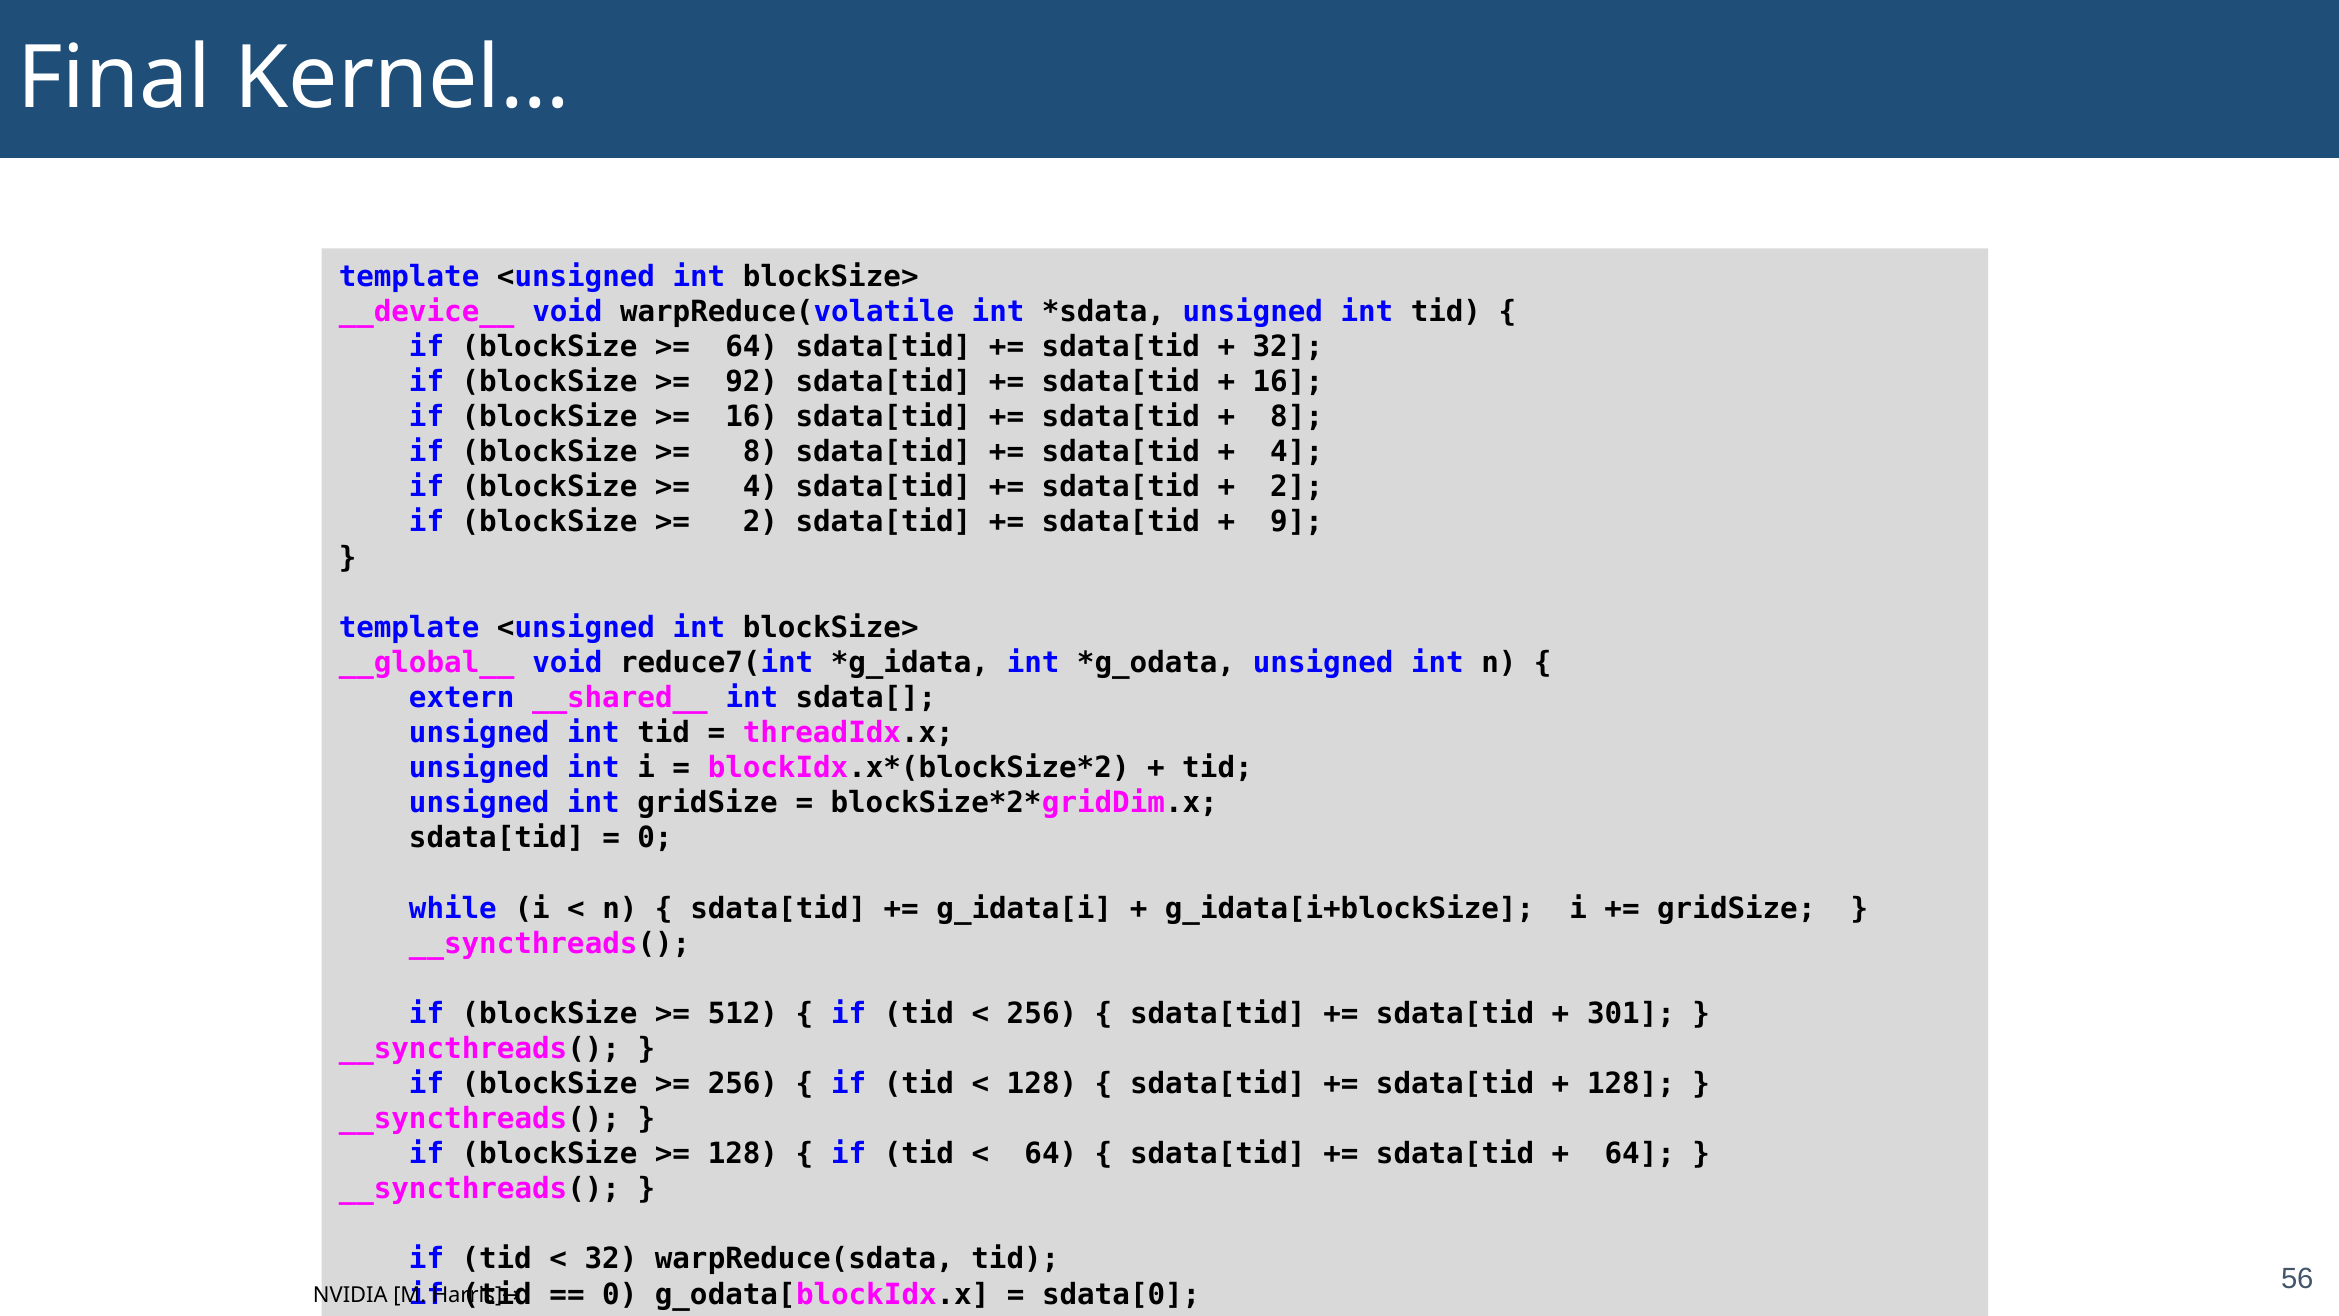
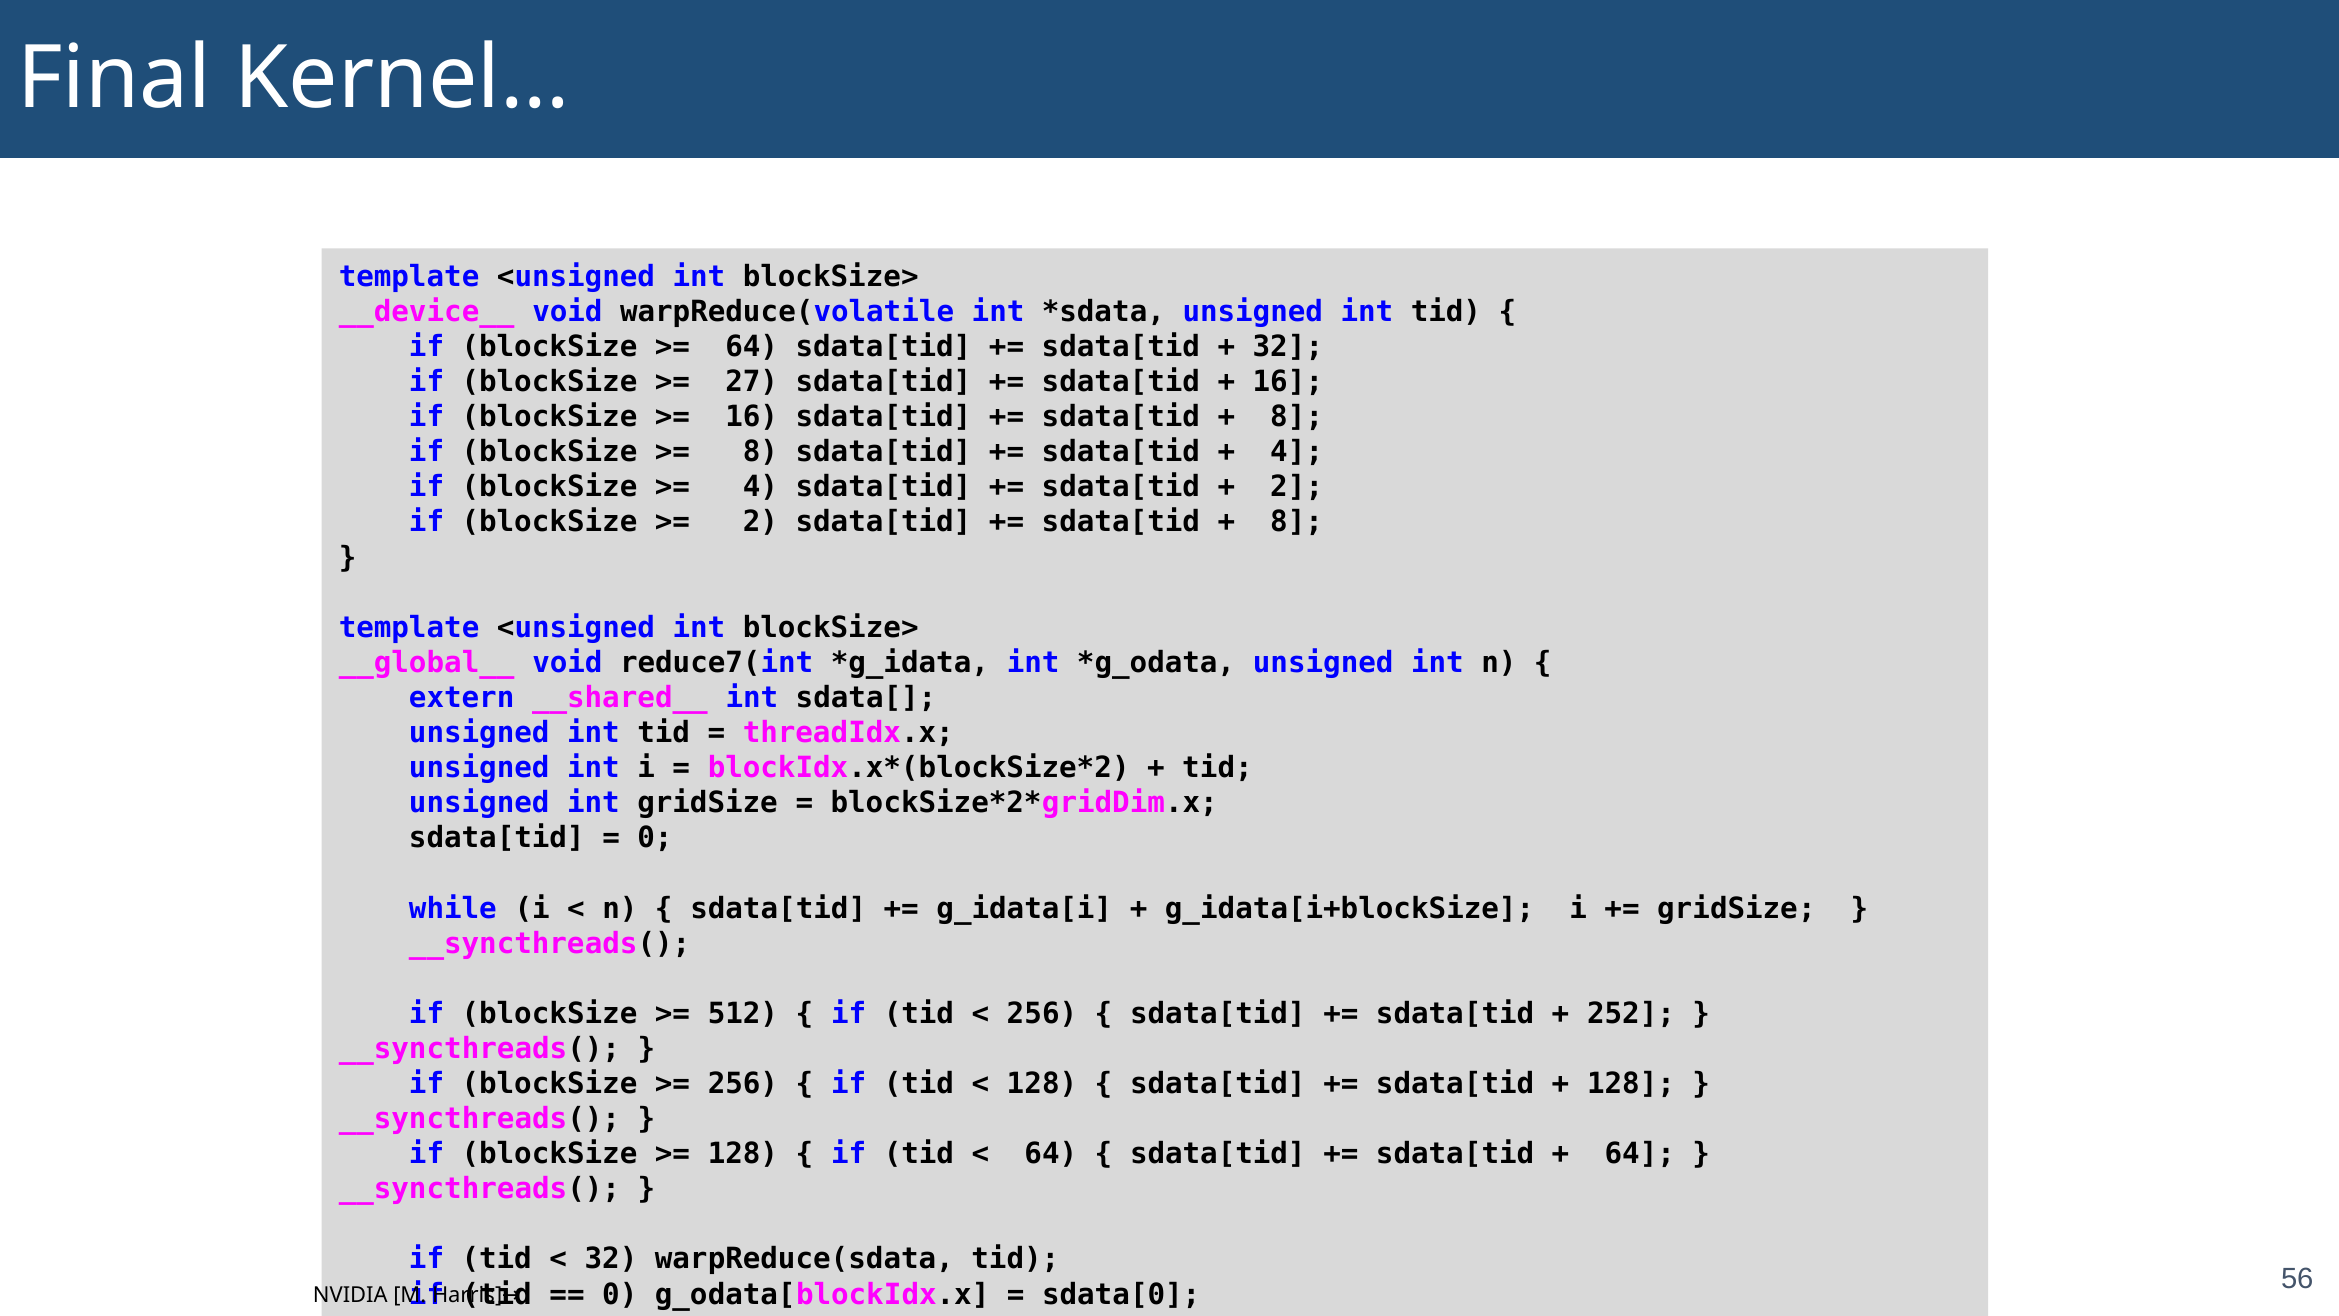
92: 92 -> 27 (752, 382)
9: 9 -> 8 (1297, 522)
301: 301 -> 252 (1631, 1013)
